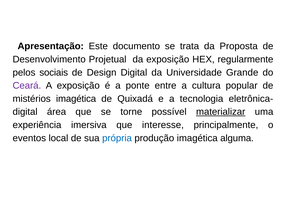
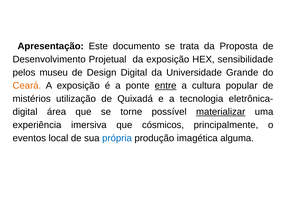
regularmente: regularmente -> sensibilidade (245, 59)
sociais: sociais -> museu (54, 73)
Ceará colour: purple -> orange (27, 86)
entre underline: none -> present (166, 86)
mistérios imagética: imagética -> utilização (76, 99)
interesse: interesse -> cósmicos (163, 125)
